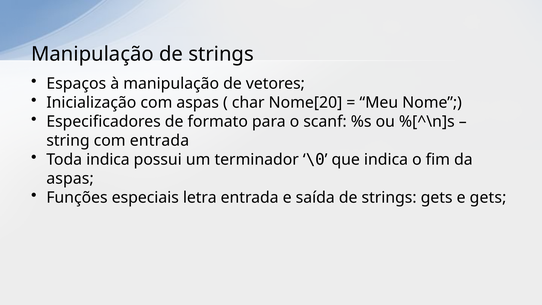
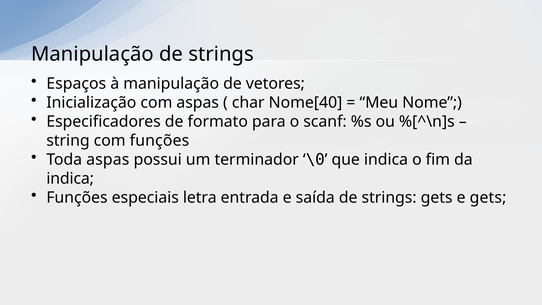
Nome[20: Nome[20 -> Nome[40 (305, 103)
com entrada: entrada -> funções (159, 141)
Toda indica: indica -> aspas (108, 160)
aspas: aspas -> indica (70, 179)
